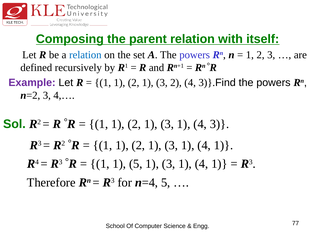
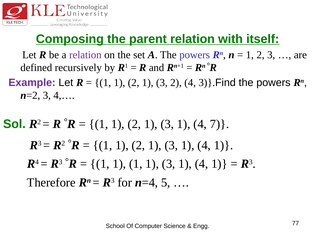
relation colour: blue -> purple (85, 55)
4 3: 3 -> 7 (220, 124)
5: 5 -> 1 (136, 164)
